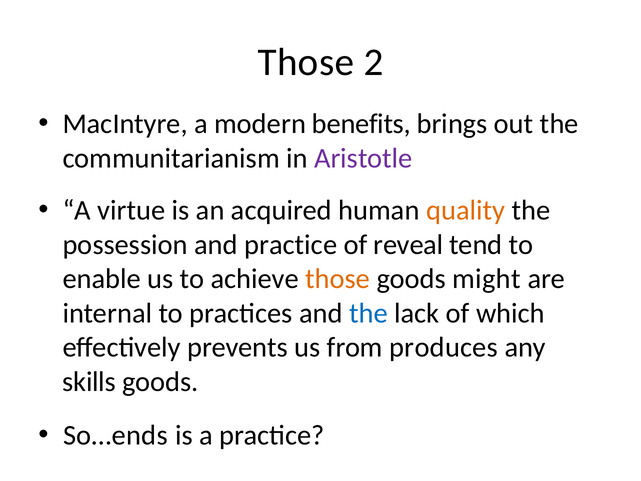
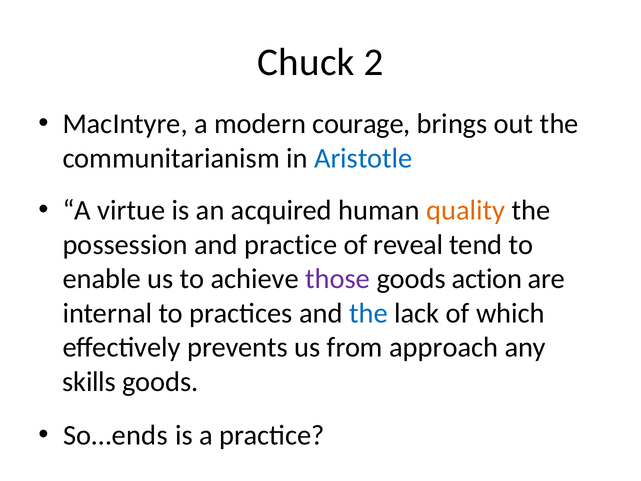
Those: Those -> Chuck (306, 62)
benefits: benefits -> courage (361, 124)
Aristotle colour: purple -> blue (363, 158)
those colour: orange -> purple (338, 279)
might: might -> action (487, 279)
produces: produces -> approach (444, 347)
